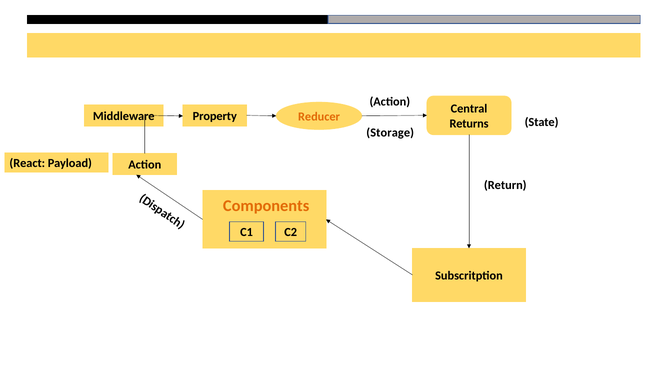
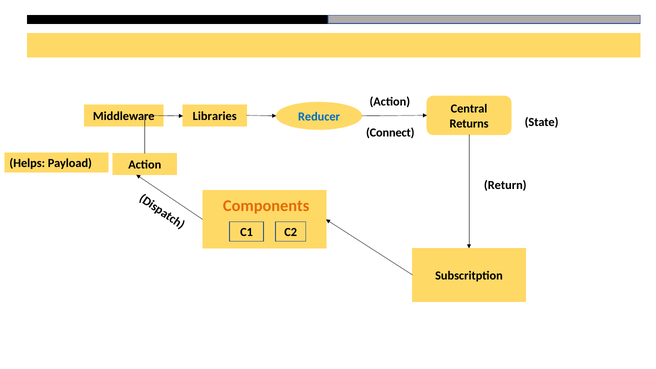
Property: Property -> Libraries (215, 116)
Reducer colour: orange -> blue (319, 117)
Storage: Storage -> Connect (390, 133)
React: React -> Helps (27, 163)
